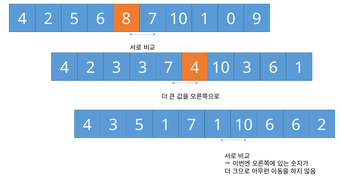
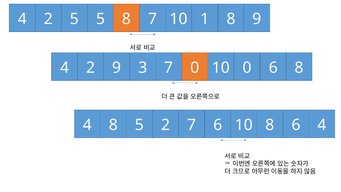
5 6: 6 -> 5 (101, 19)
1 0: 0 -> 8 (231, 19)
2 3: 3 -> 9 (117, 68)
7 4: 4 -> 0 (195, 68)
10 3: 3 -> 0 (247, 68)
6 1: 1 -> 8 (299, 68)
4 3: 3 -> 8 (113, 125)
5 1: 1 -> 2 (166, 125)
7 1: 1 -> 6 (218, 125)
10 6: 6 -> 8 (270, 125)
6 2: 2 -> 4 (322, 125)
